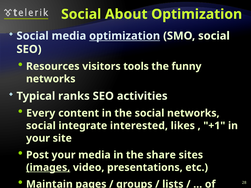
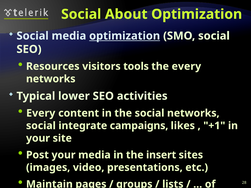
the funny: funny -> every (186, 66)
ranks: ranks -> lower (74, 96)
interested: interested -> campaigns (139, 126)
share: share -> insert (161, 155)
images underline: present -> none (48, 168)
